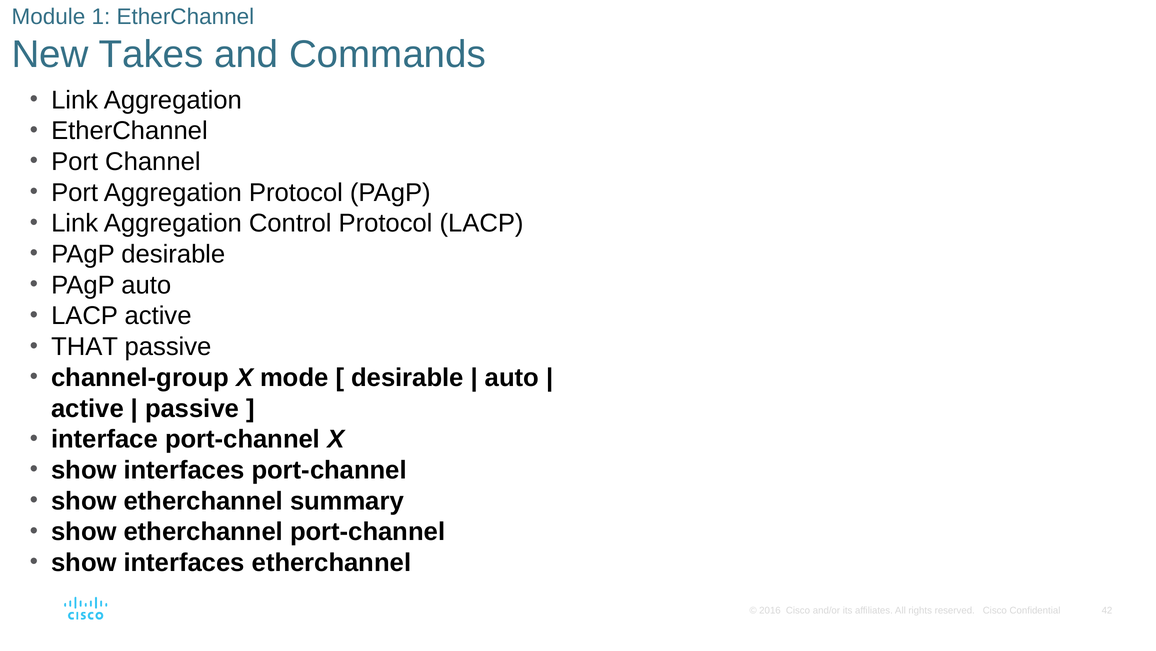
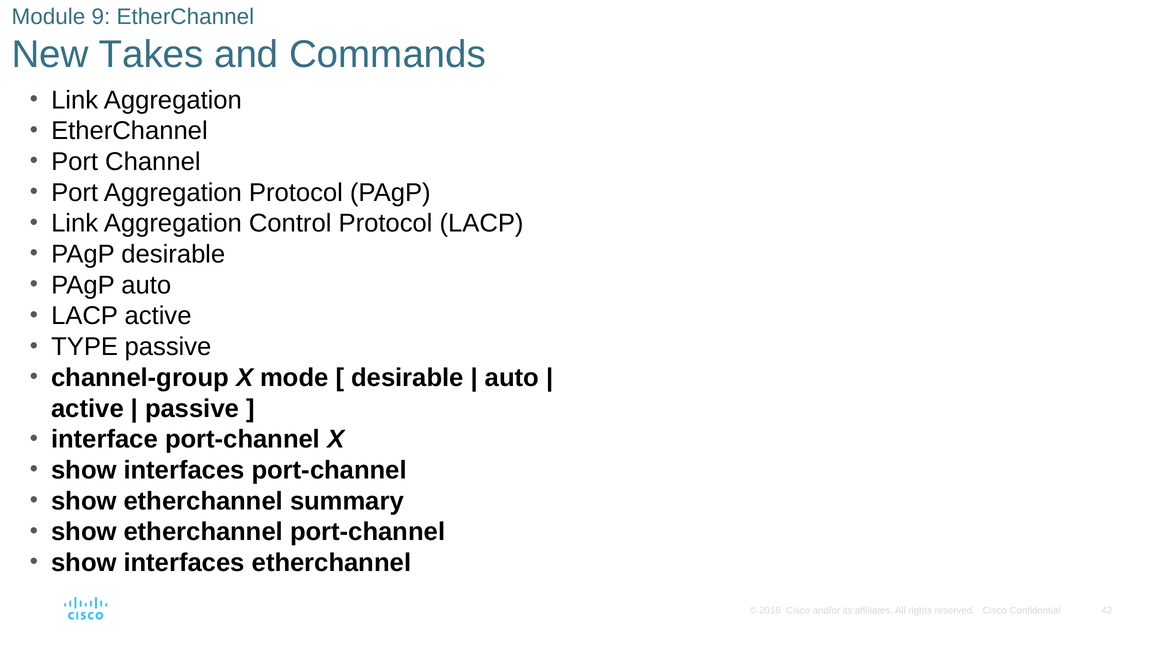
1: 1 -> 9 (101, 17)
THAT: THAT -> TYPE (85, 346)
